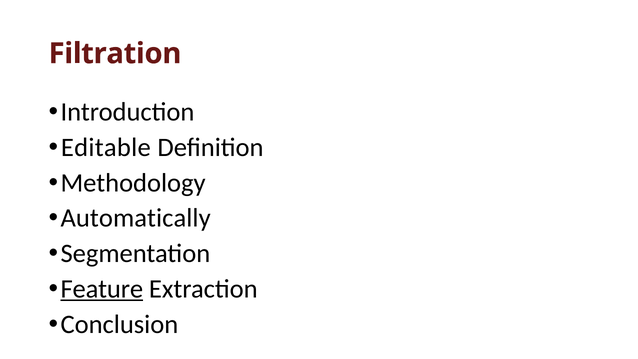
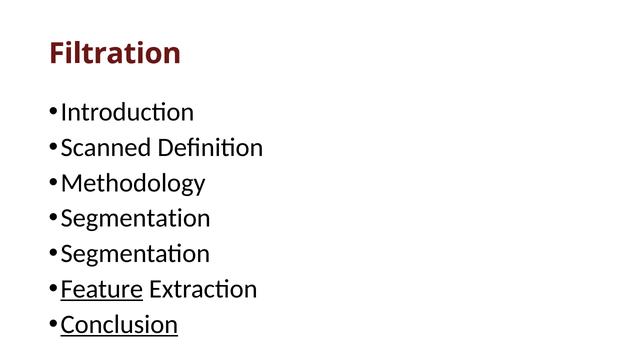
Editable: Editable -> Scanned (106, 147)
Automatically: Automatically -> Segmentation (136, 218)
Conclusion underline: none -> present (119, 324)
